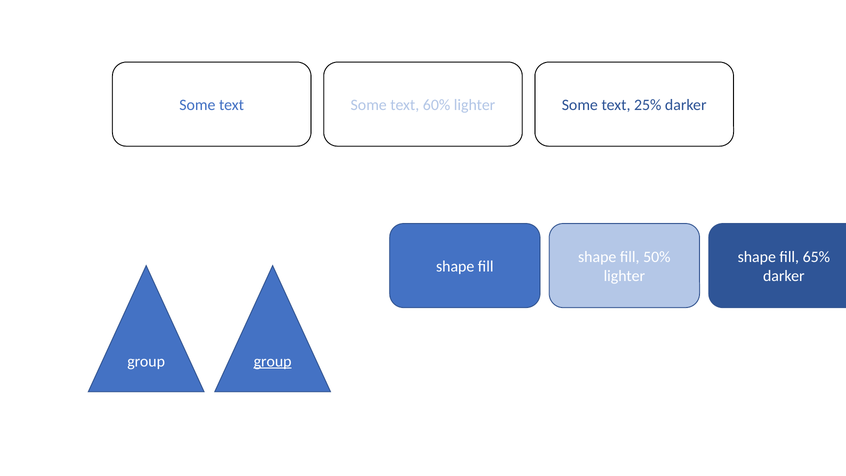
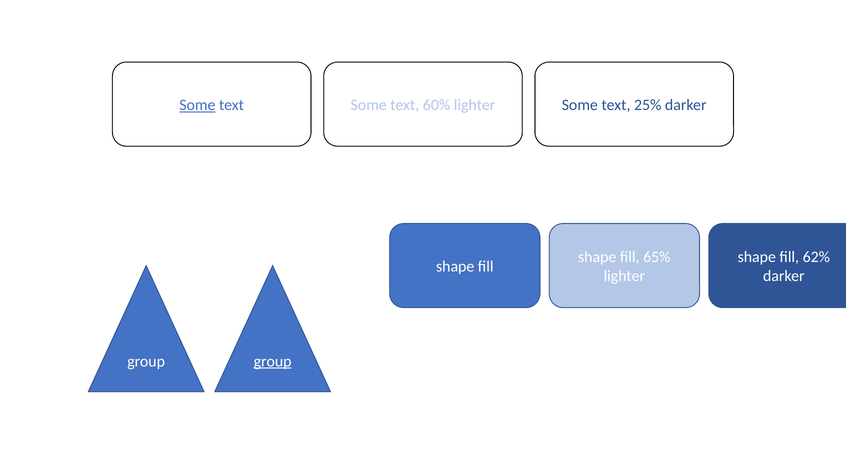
Some underline: none -> present (197, 105)
50%: 50% -> 65% (657, 257)
65%: 65% -> 62% (816, 257)
